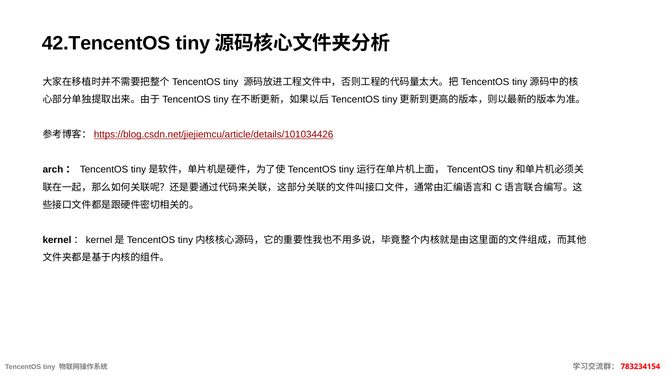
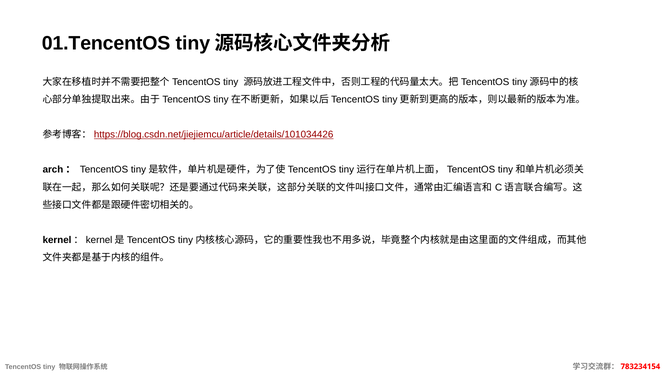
42.TencentOS: 42.TencentOS -> 01.TencentOS (106, 43)
